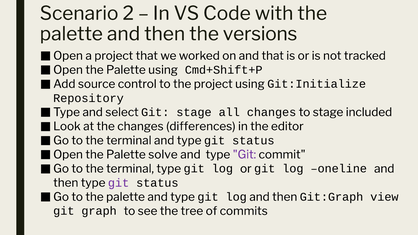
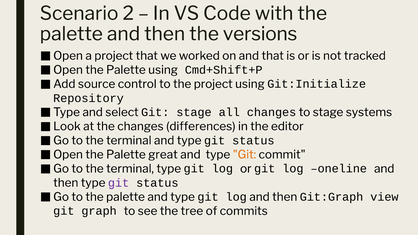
included: included -> systems (369, 112)
solve: solve -> great (163, 155)
Git colour: purple -> orange (244, 155)
